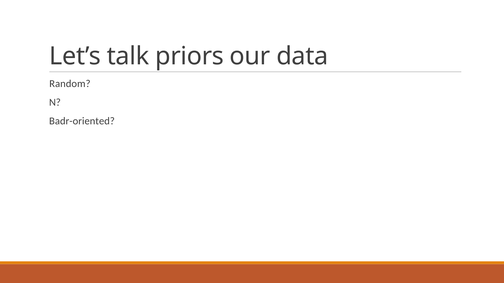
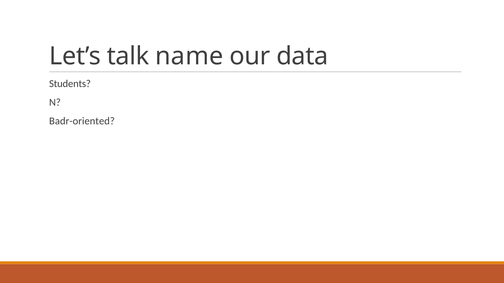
priors: priors -> name (189, 56)
Random: Random -> Students (70, 84)
